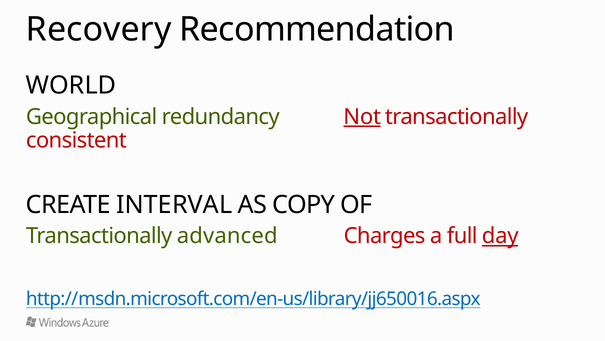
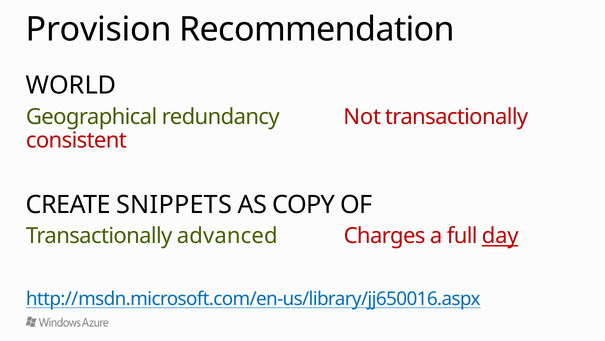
Recovery: Recovery -> Provision (99, 30)
Not underline: present -> none (362, 117)
INTERVAL: INTERVAL -> SNIPPETS (174, 204)
